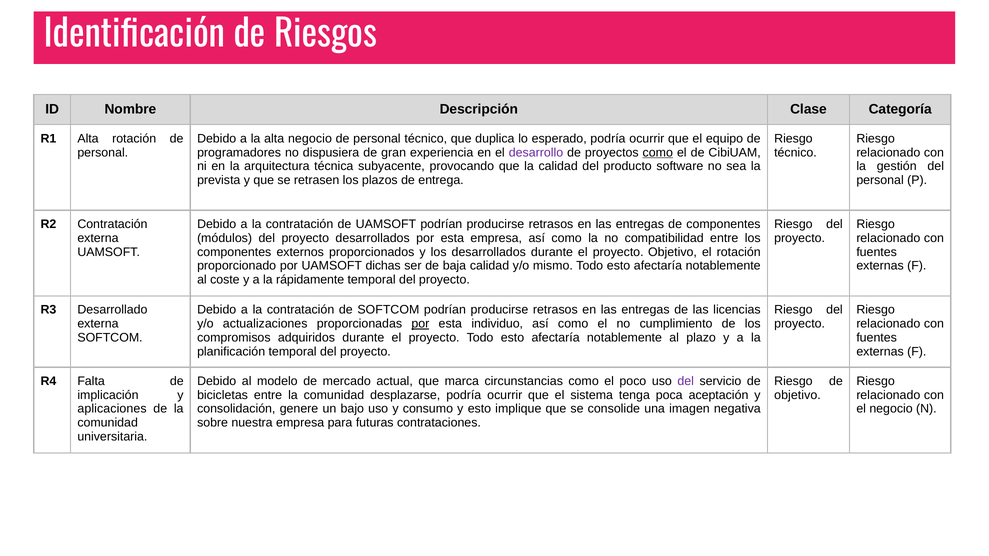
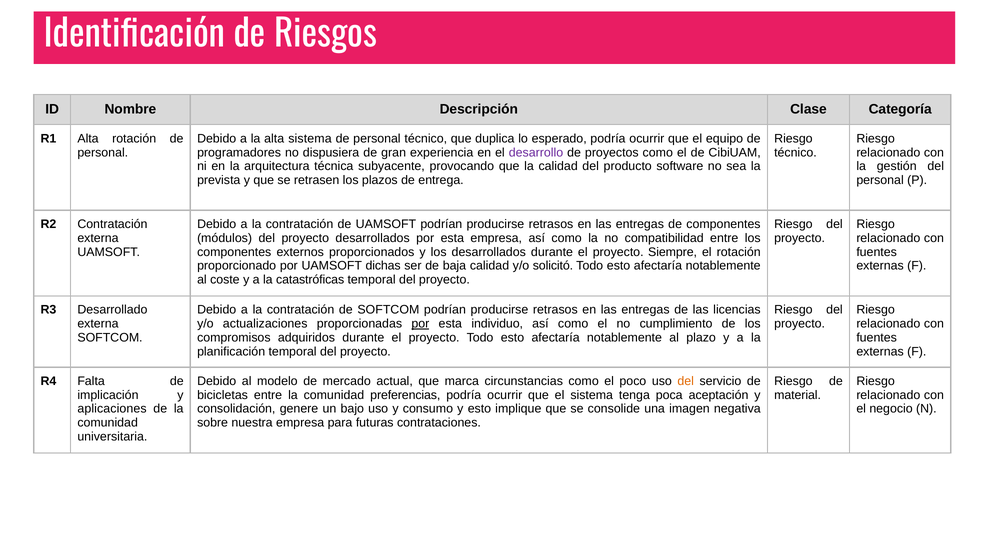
alta negocio: negocio -> sistema (310, 139)
como underline: present -> none (658, 153)
proyecto Objetivo: Objetivo -> Siempre (673, 252)
mismo: mismo -> solicitó (553, 266)
rápidamente: rápidamente -> catastróficas (310, 280)
del colour: purple -> orange (686, 381)
desplazarse: desplazarse -> preferencias (405, 395)
objetivo: objetivo -> material (798, 395)
